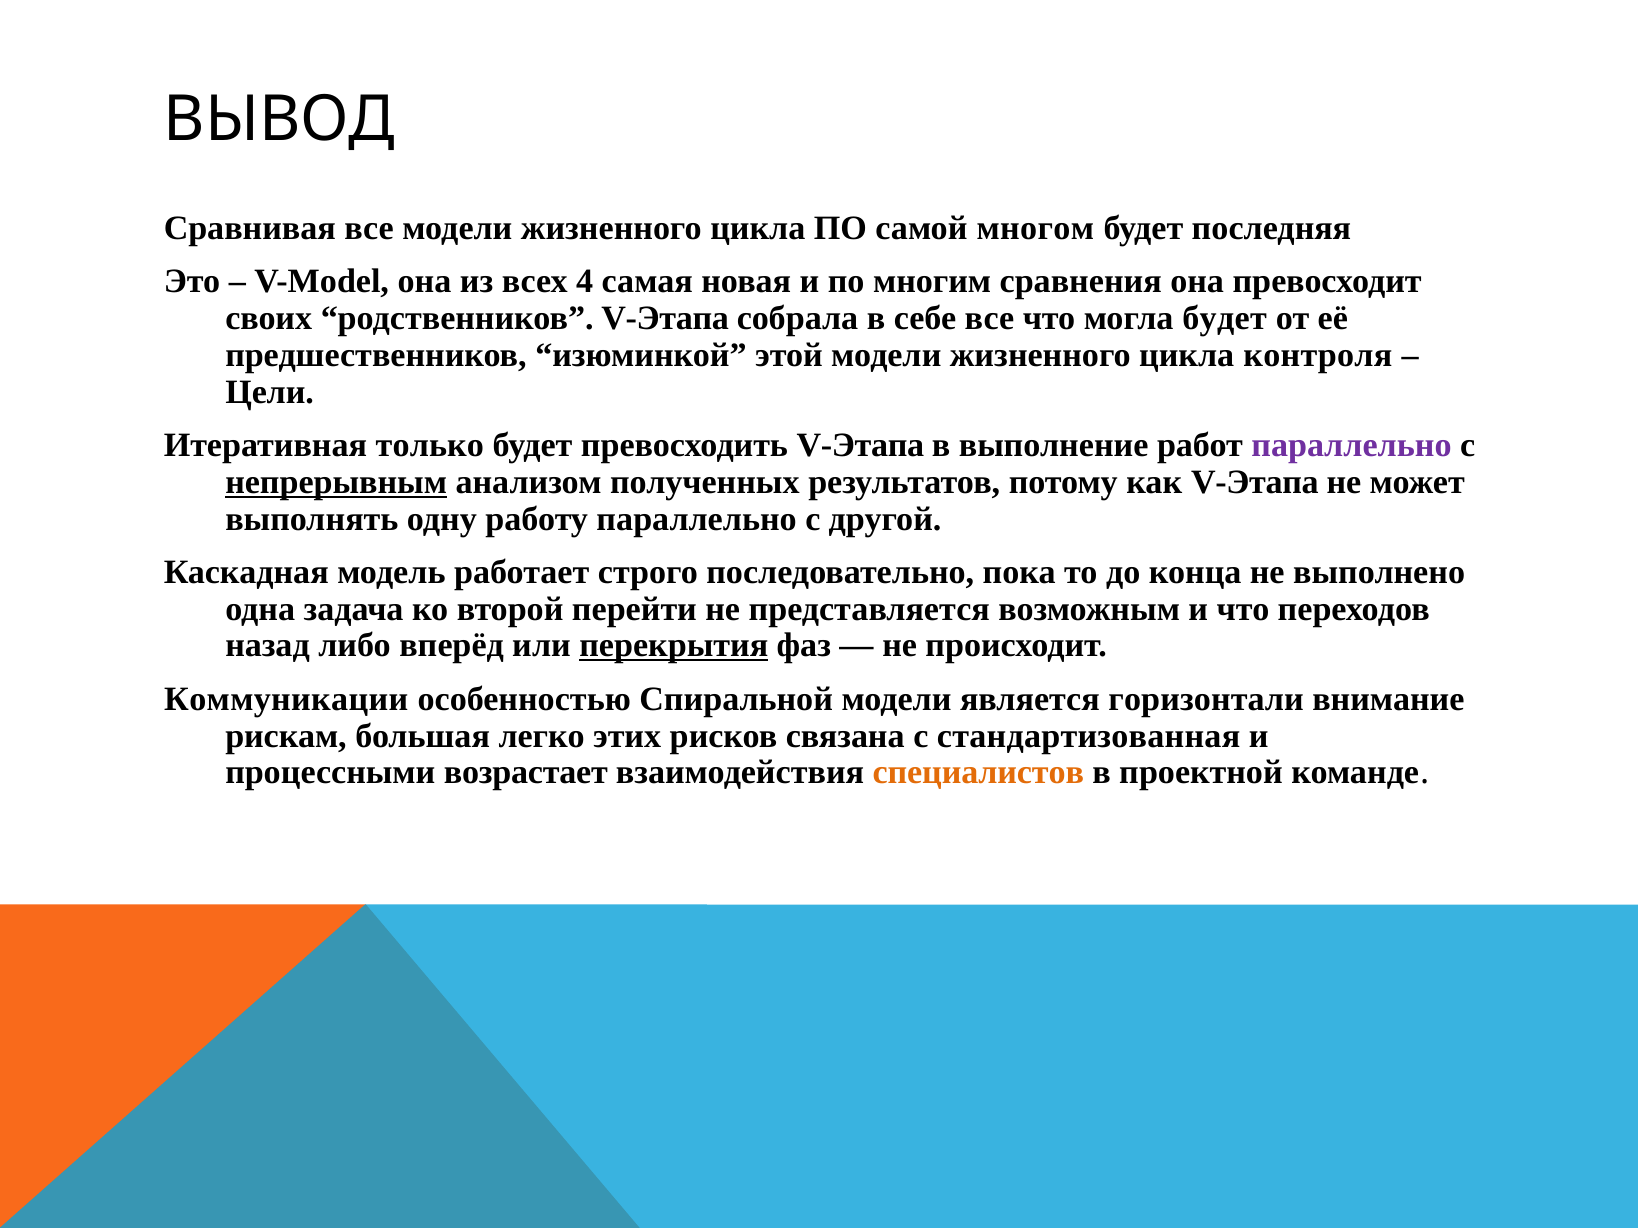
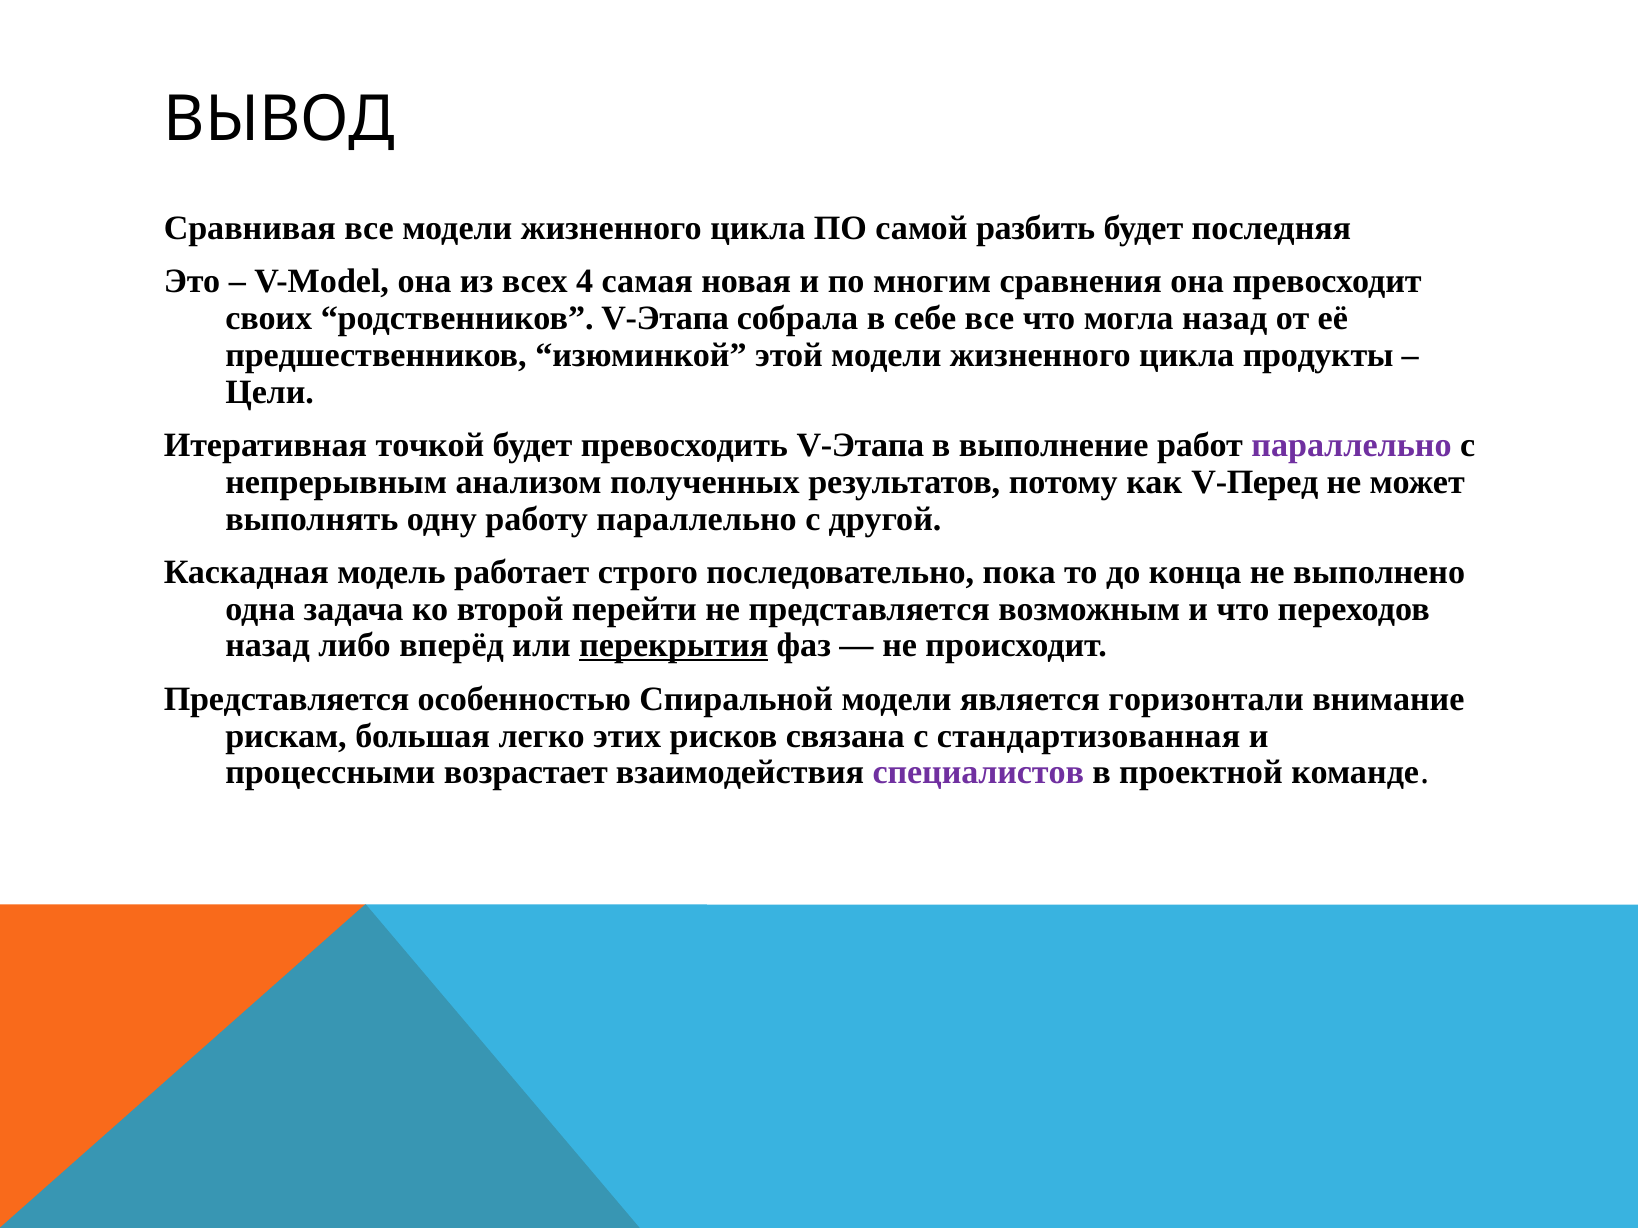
многом: многом -> разбить (1036, 228)
могла будет: будет -> назад (1225, 318)
контроля: контроля -> продукты (1318, 355)
только: только -> точкой (430, 445)
непрерывным underline: present -> none (336, 482)
как V-Этапа: V-Этапа -> V-Перед (1255, 482)
Коммуникации: Коммуникации -> Представляется (287, 699)
специалистов colour: orange -> purple (978, 773)
